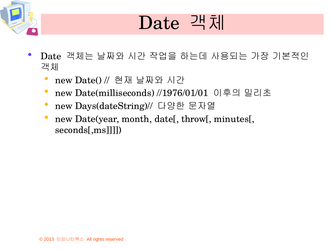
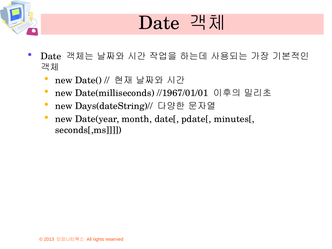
//1976/01/01: //1976/01/01 -> //1967/01/01 (183, 93)
throw[: throw[ -> pdate[ (196, 119)
